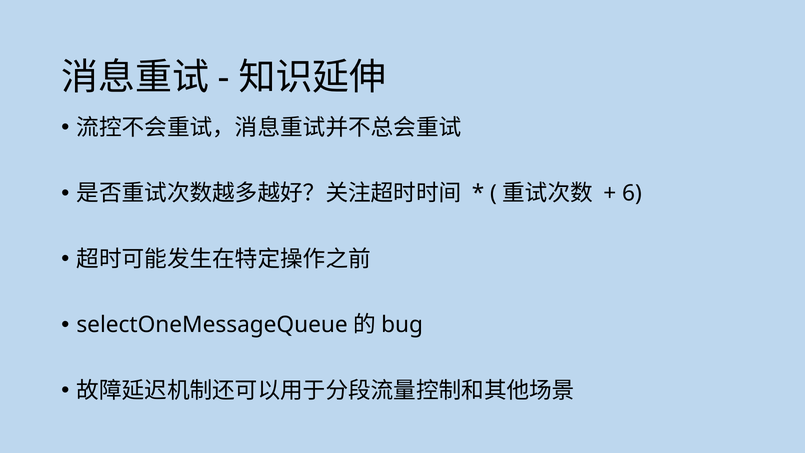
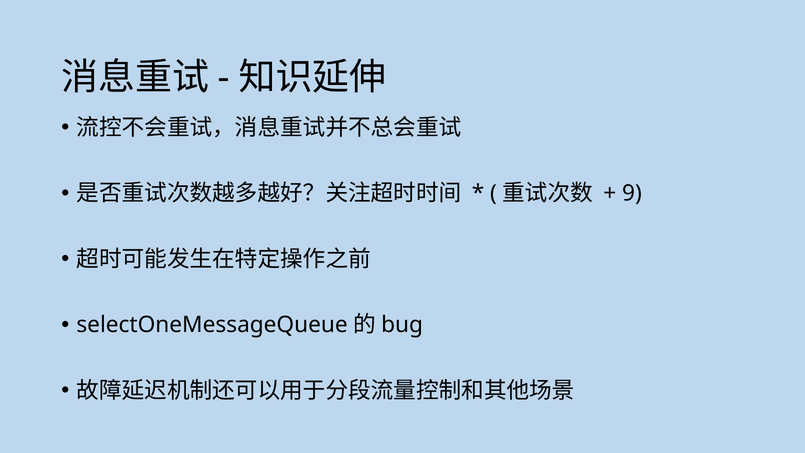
6: 6 -> 9 (632, 193)
